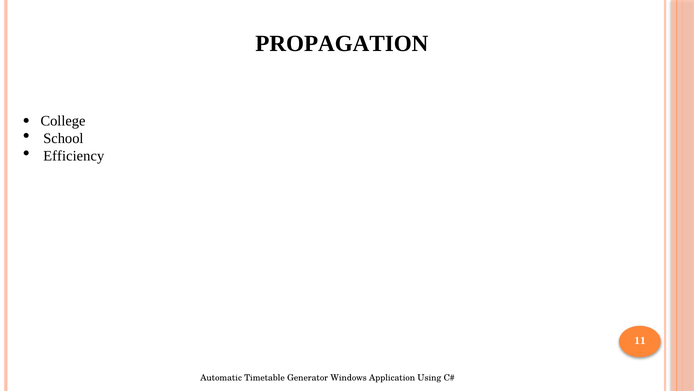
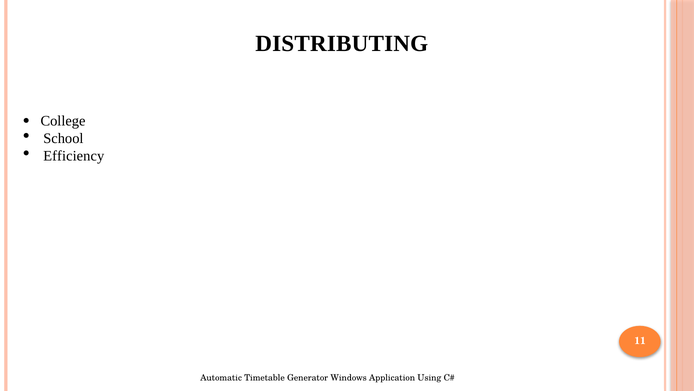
PROPAGATION: PROPAGATION -> DISTRIBUTING (342, 43)
